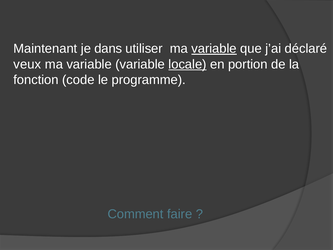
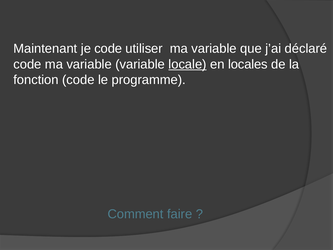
je dans: dans -> code (108, 49)
variable underline: present -> none (214, 49)
veux: veux -> code (27, 64)
portion: portion -> locales (248, 64)
